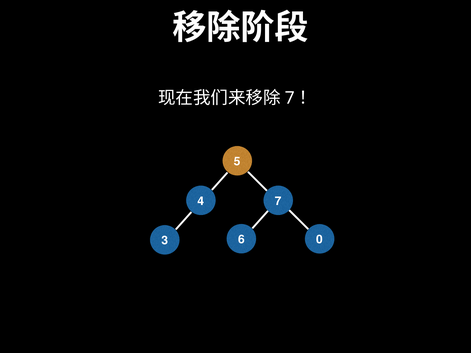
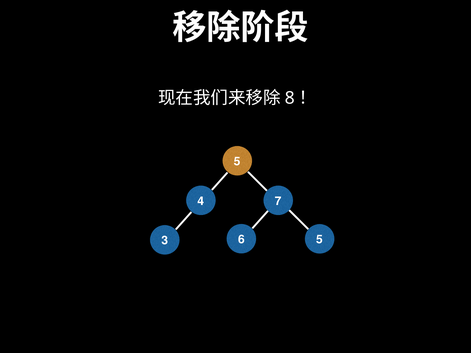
7: 7 -> 8 (290, 98)
0: 0 -> 5 (320, 240)
